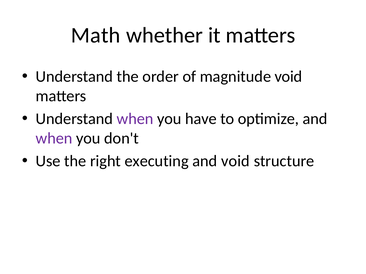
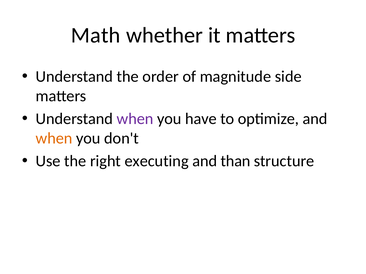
magnitude void: void -> side (288, 77)
when colour: purple -> orange (54, 139)
and void: void -> than (236, 161)
